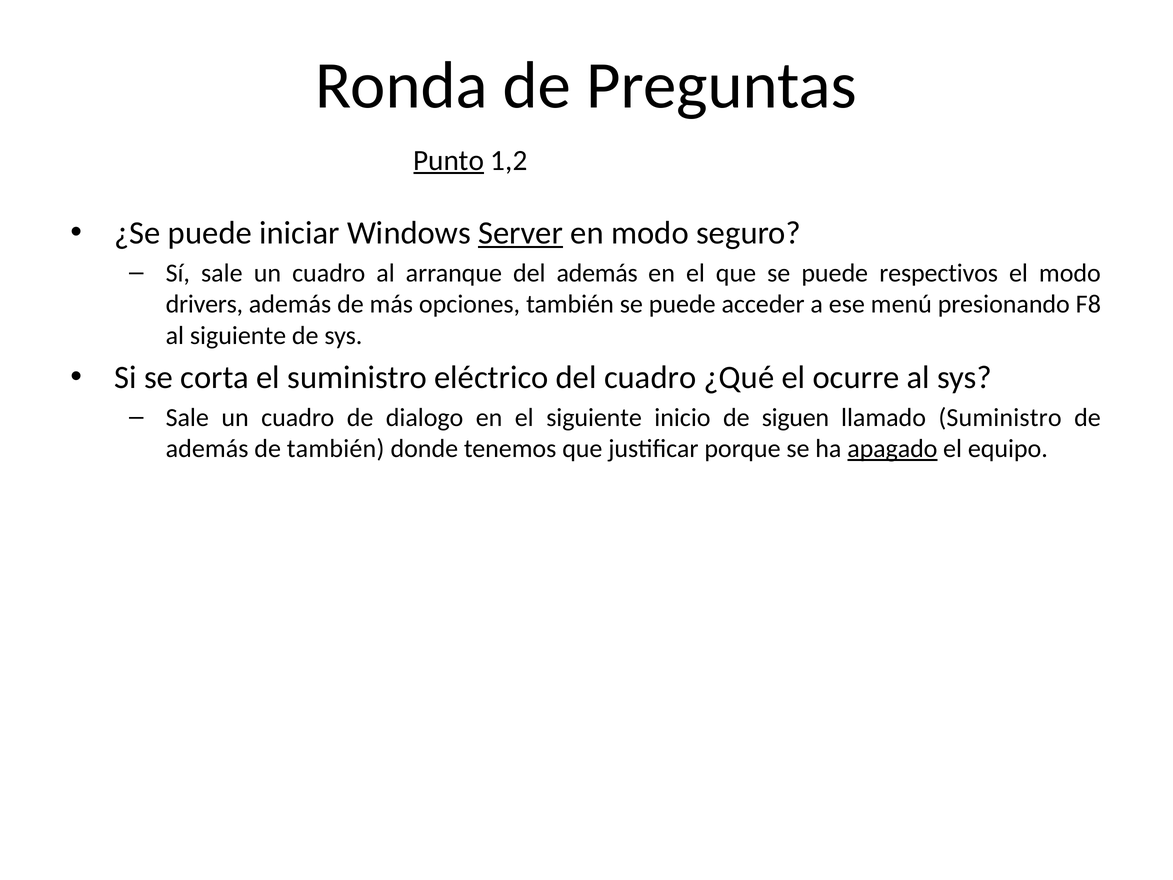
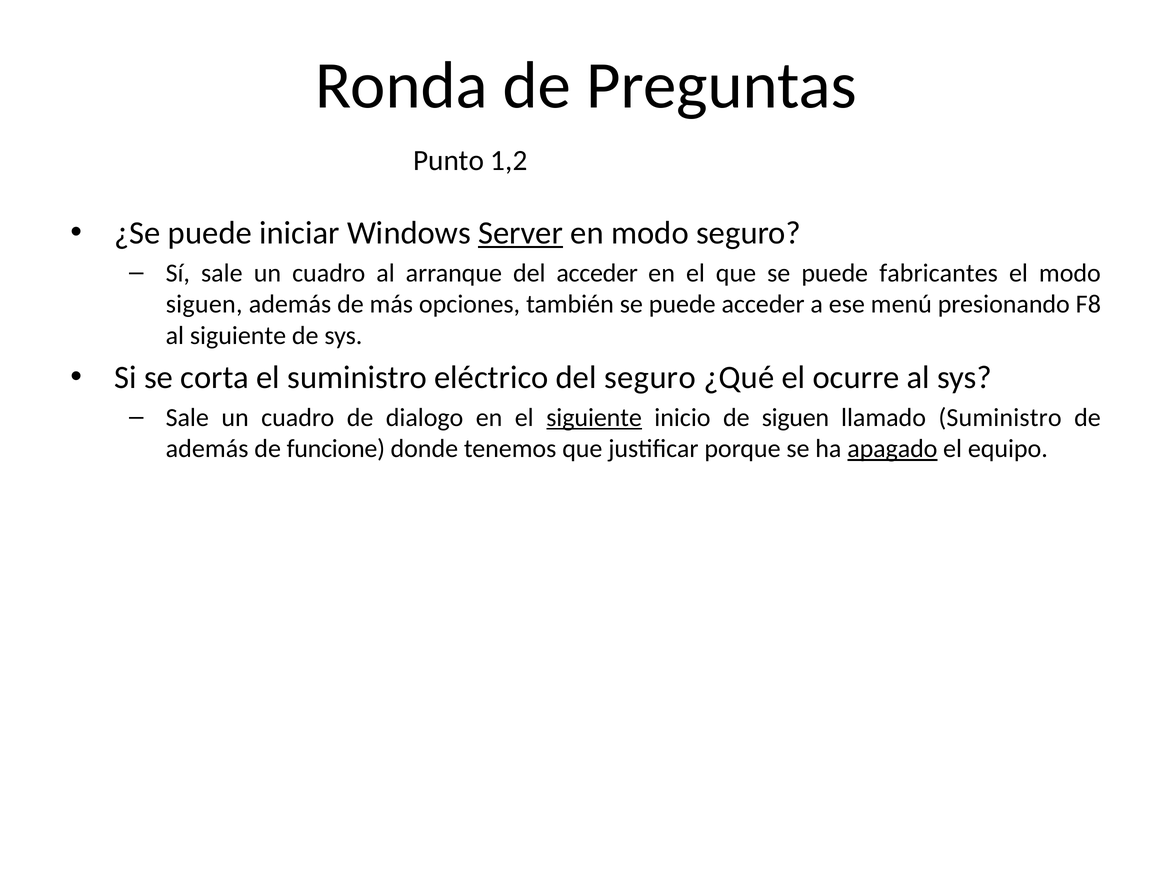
Punto underline: present -> none (449, 160)
del además: además -> acceder (597, 273)
respectivos: respectivos -> fabricantes (939, 273)
drivers: drivers -> siguen (204, 304)
del cuadro: cuadro -> seguro (650, 378)
siguiente underline: none -> present (594, 417)
de también: también -> funcione (336, 449)
